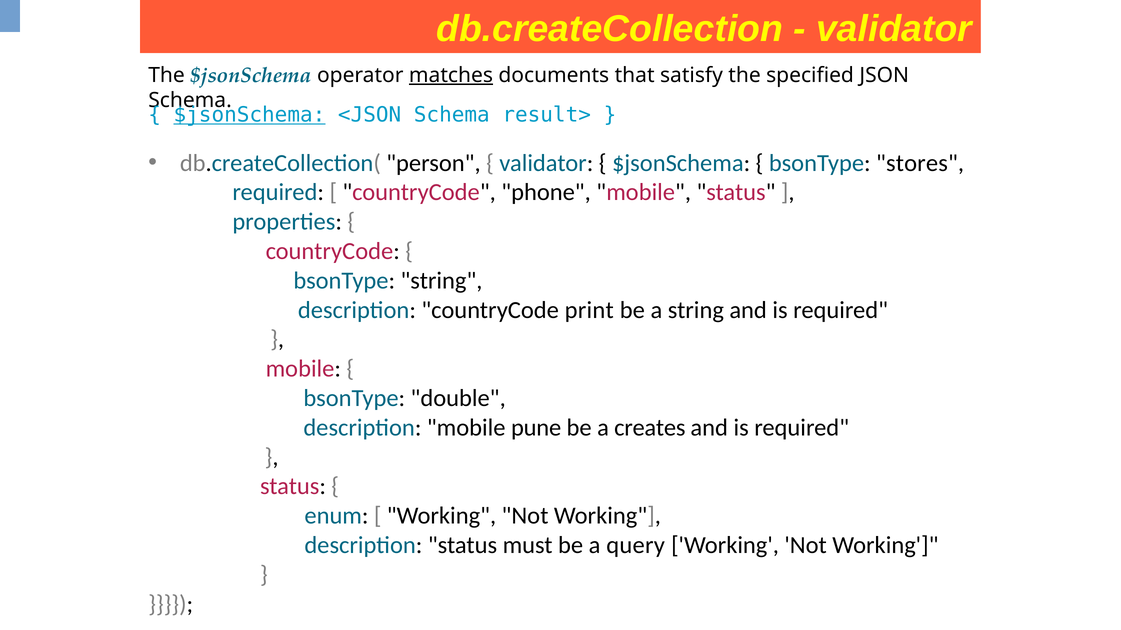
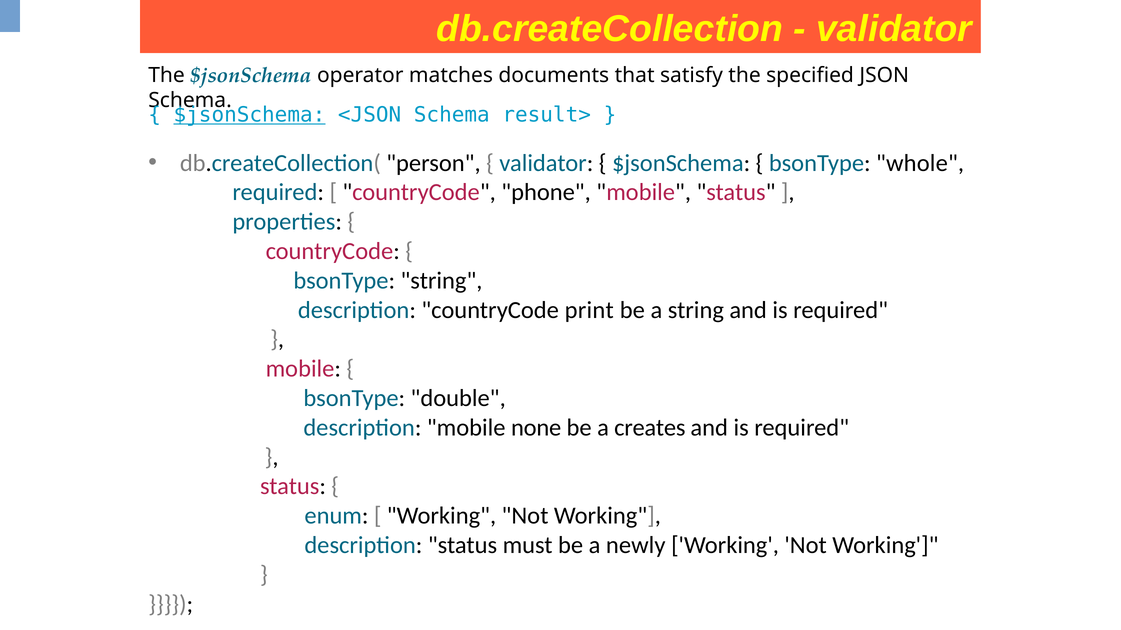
matches underline: present -> none (451, 75)
stores: stores -> whole (920, 163)
pune: pune -> none (536, 428)
query: query -> newly (636, 546)
